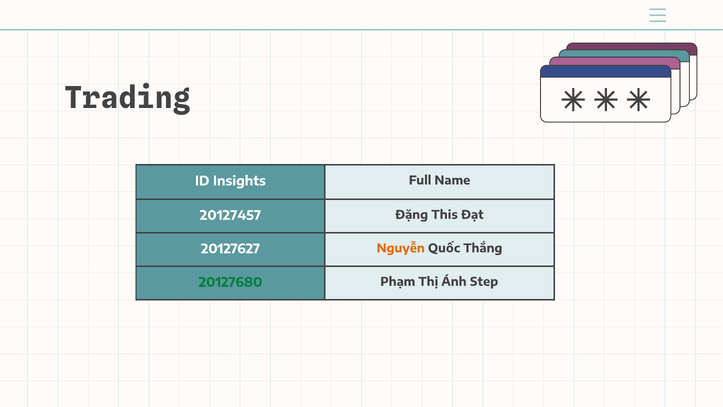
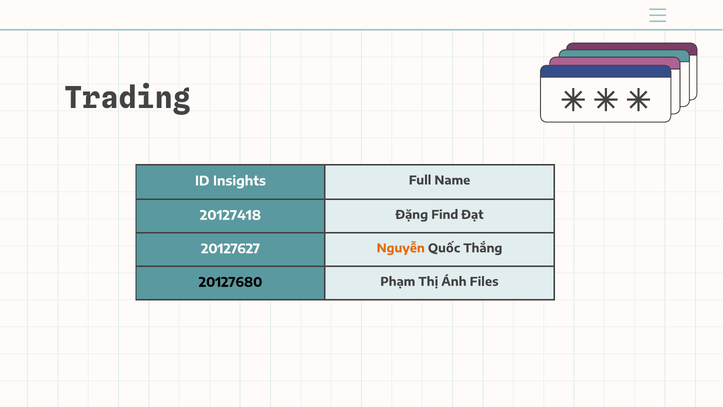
20127457: 20127457 -> 20127418 (230, 215)
This: This -> Find (445, 215)
20127680 colour: green -> black (231, 282)
Step: Step -> Files (484, 282)
